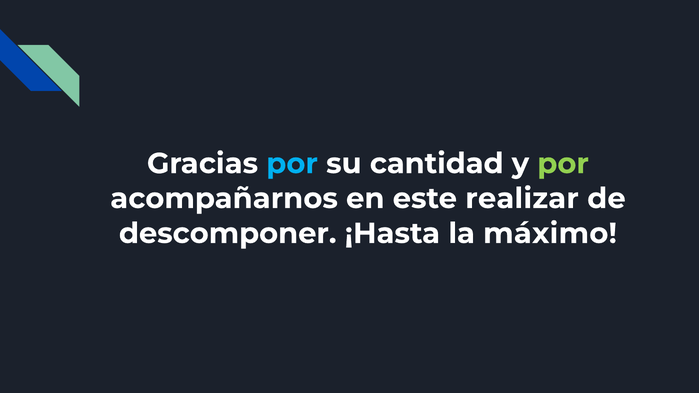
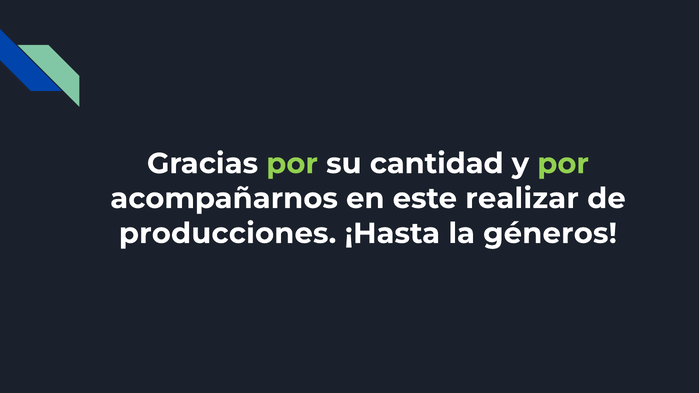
por colour: light blue -> light green (292, 164)
descomponer: descomponer -> producciones (228, 234)
máximo: máximo -> géneros (550, 234)
